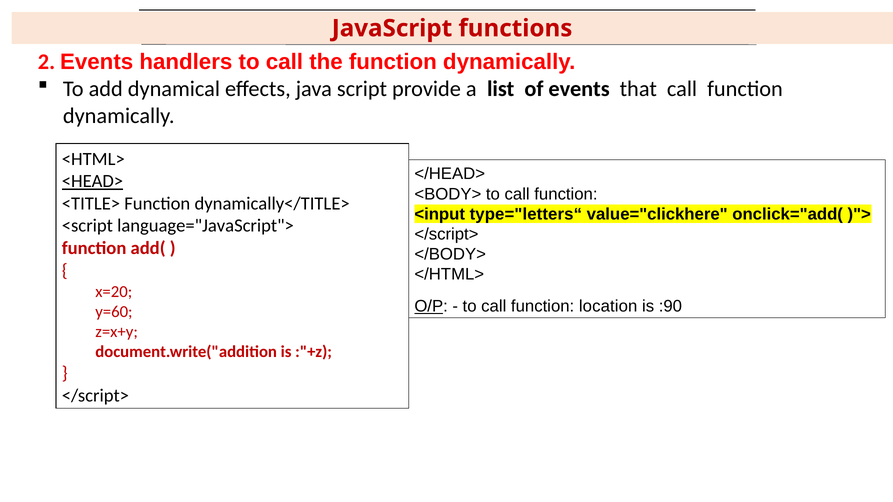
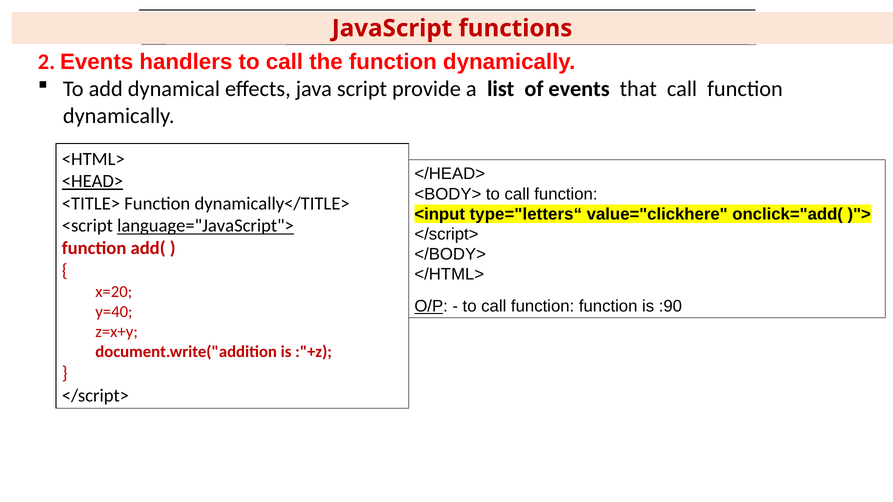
language="JavaScript"> underline: none -> present (205, 226)
function location: location -> function (608, 306)
y=60: y=60 -> y=40 (114, 312)
